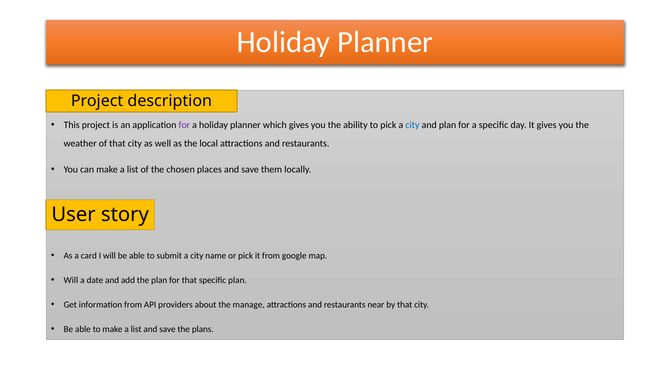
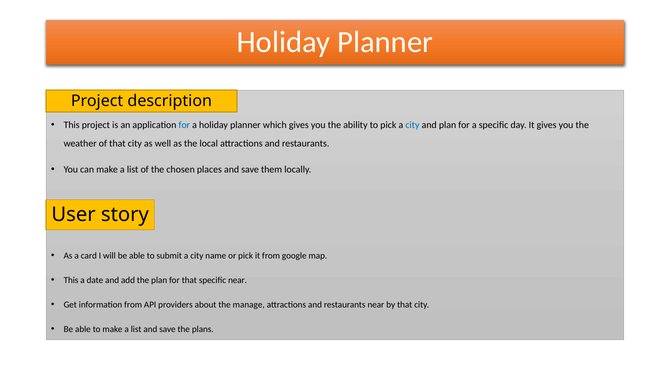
for colour: purple -> blue (184, 125)
Will: Will -> This (71, 280)
specific plan: plan -> near (238, 280)
